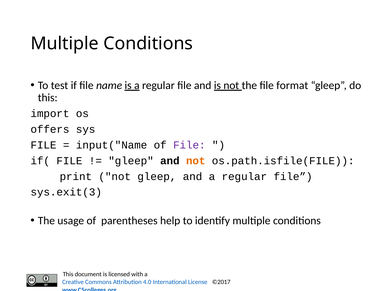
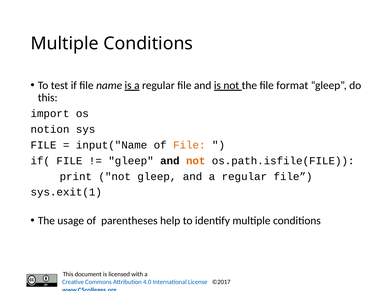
offers: offers -> notion (50, 129)
File colour: purple -> orange (189, 145)
sys.exit(3: sys.exit(3 -> sys.exit(1 (66, 192)
